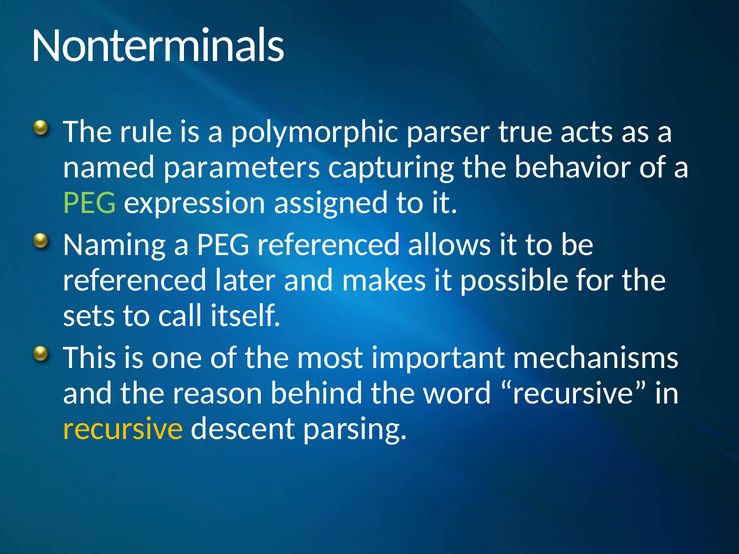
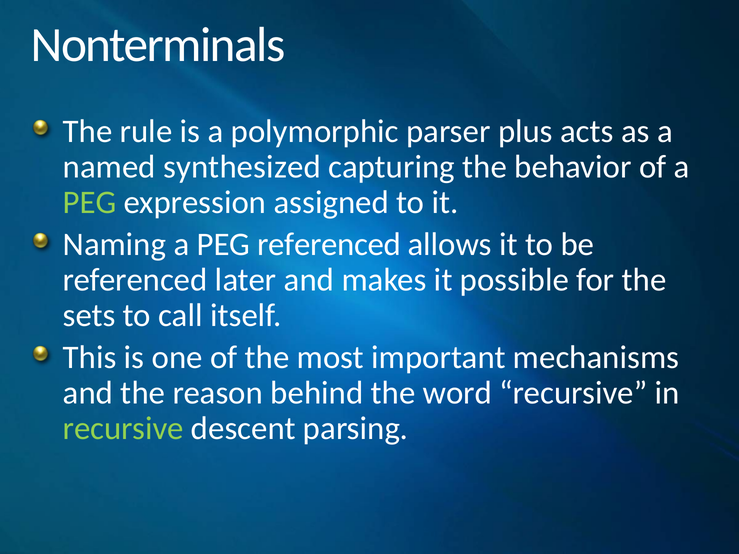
true: true -> plus (525, 132)
parameters: parameters -> synthesized (242, 167)
recursive colour: yellow -> light green (123, 429)
